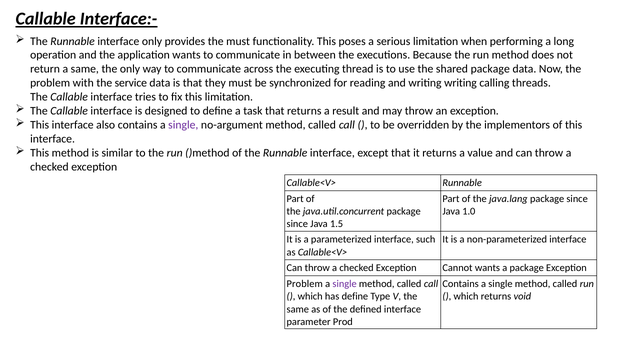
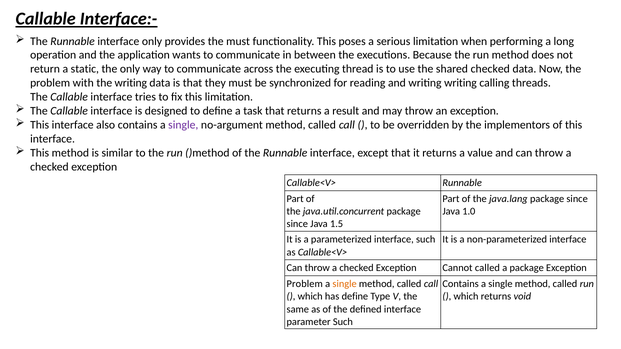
a same: same -> static (85, 69)
shared package: package -> checked (490, 69)
the service: service -> writing (131, 83)
Cannot wants: wants -> called (487, 268)
single colour: purple -> orange (345, 284)
parameter Prod: Prod -> Such (343, 322)
